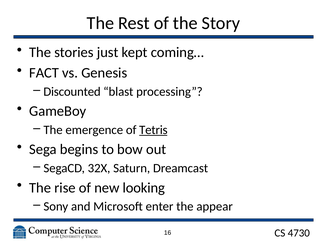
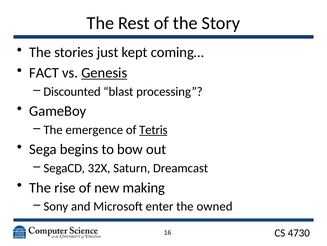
Genesis underline: none -> present (104, 73)
looking: looking -> making (144, 187)
appear: appear -> owned (215, 206)
